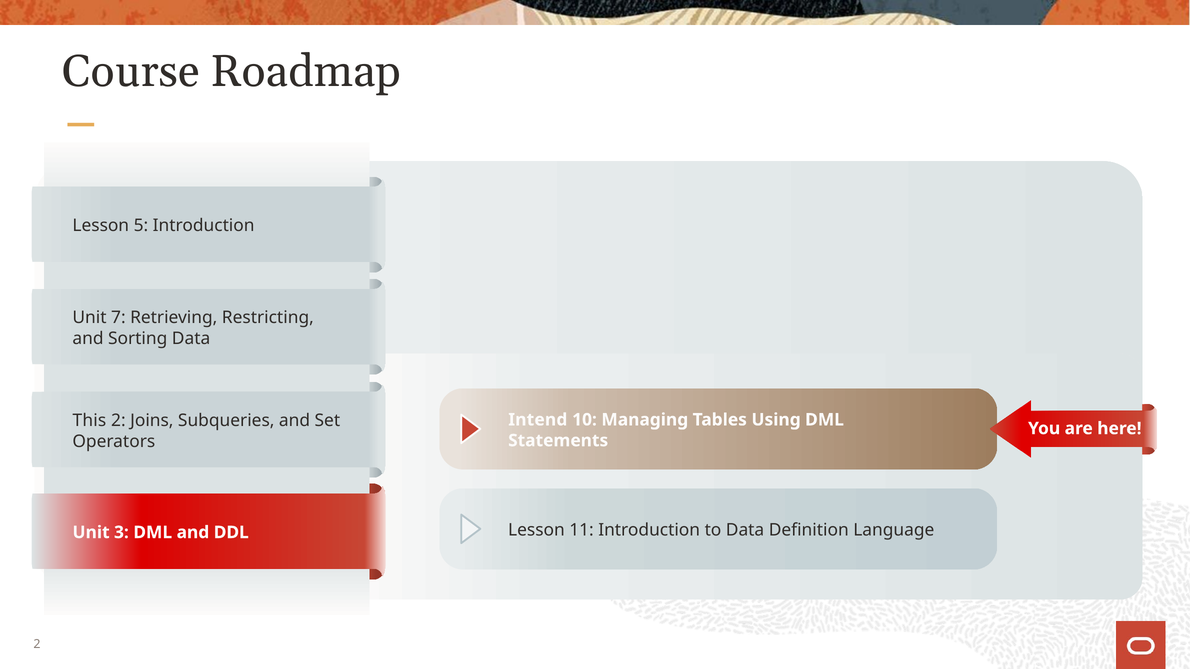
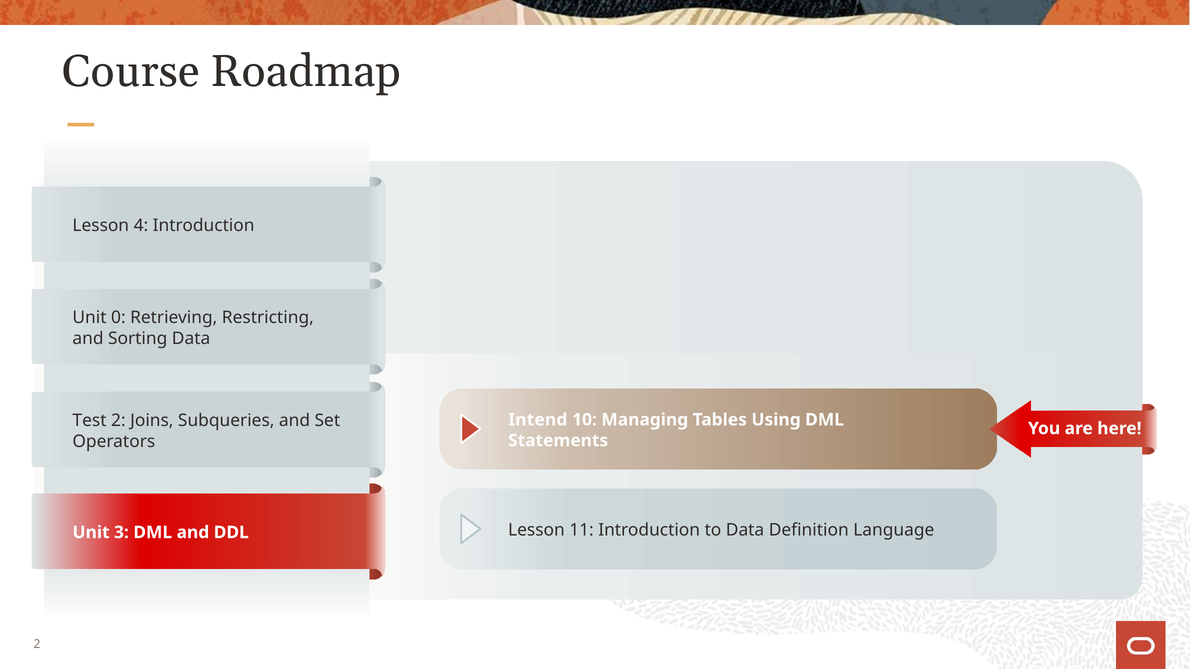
5: 5 -> 4 (141, 226)
7: 7 -> 0 (118, 318)
This: This -> Test (90, 421)
